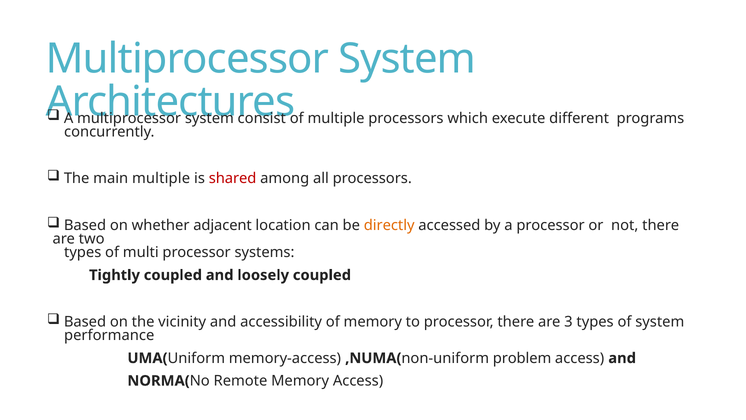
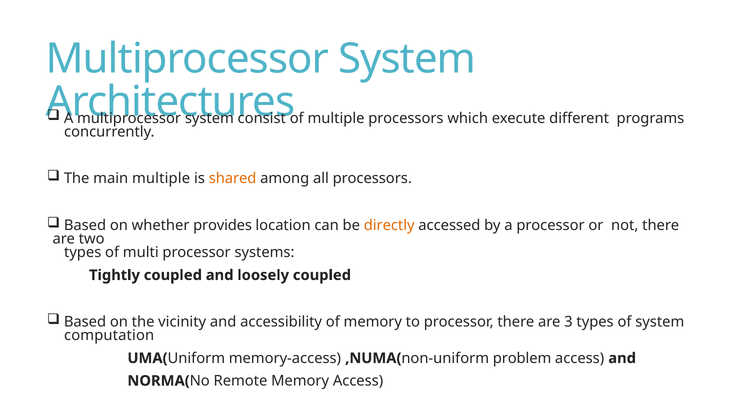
shared colour: red -> orange (233, 178)
adjacent: adjacent -> provides (223, 225)
performance: performance -> computation (109, 335)
